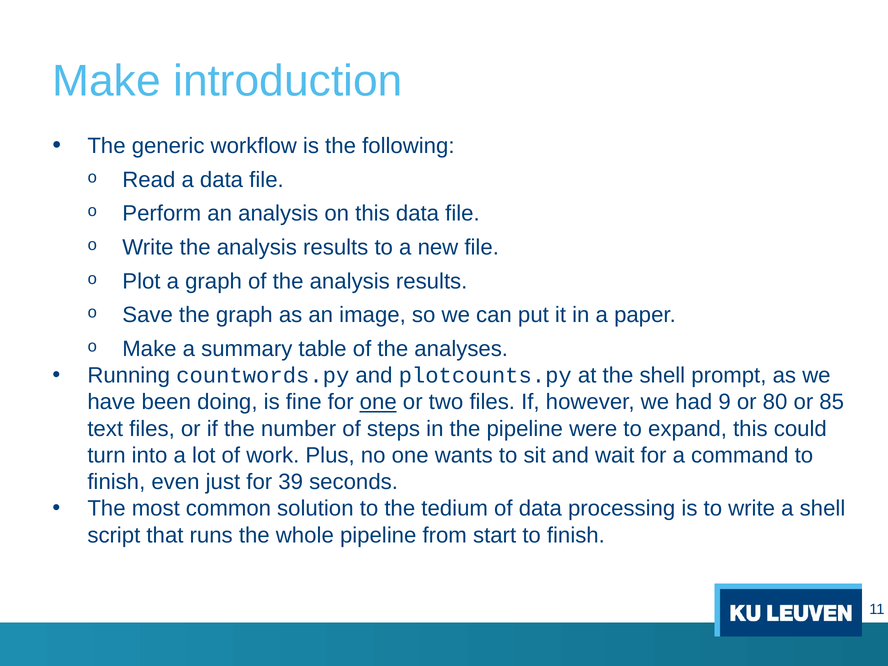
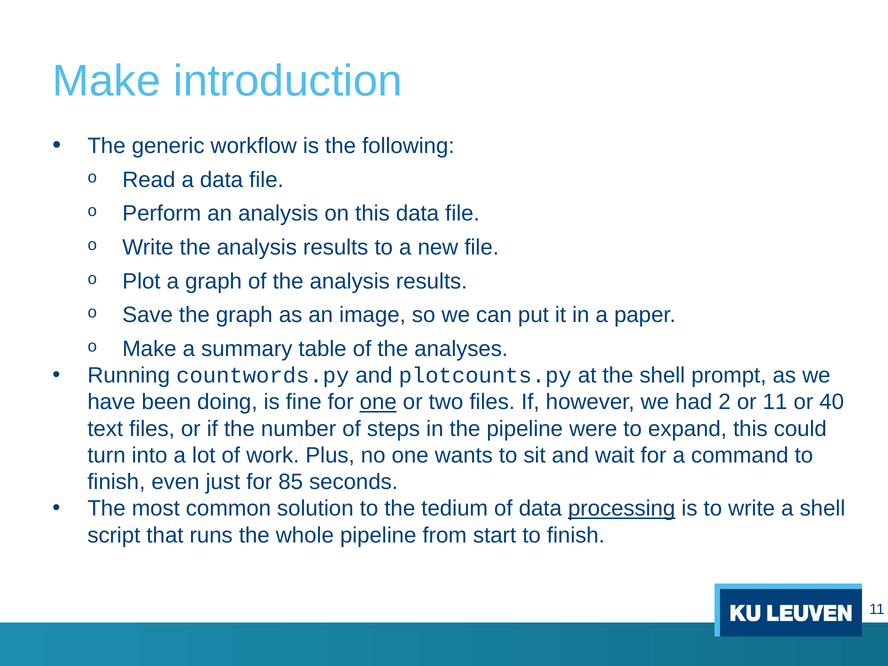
9: 9 -> 2 (725, 402)
or 80: 80 -> 11 (775, 402)
85: 85 -> 40 (832, 402)
39: 39 -> 85 (291, 482)
processing underline: none -> present (622, 509)
